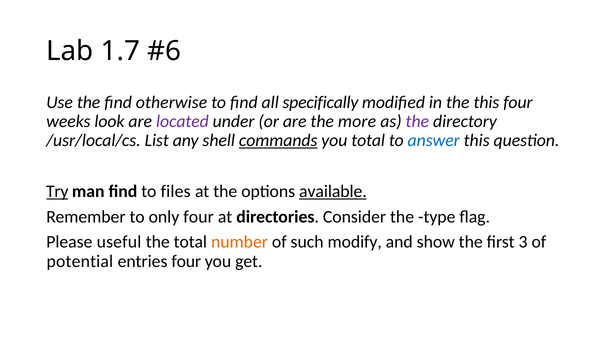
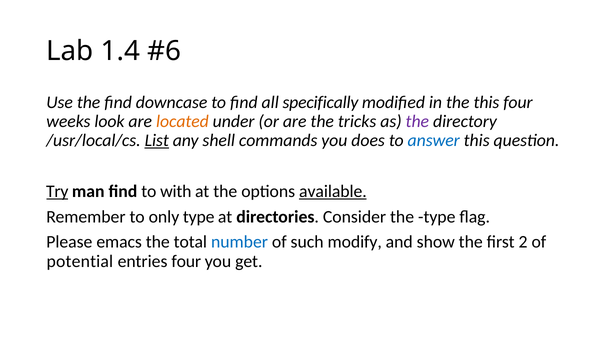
1.7: 1.7 -> 1.4 (120, 51)
otherwise: otherwise -> downcase (172, 103)
located colour: purple -> orange (182, 122)
more: more -> tricks (357, 122)
List underline: none -> present (157, 141)
commands underline: present -> none (278, 141)
you total: total -> does (368, 141)
files: files -> with (176, 192)
only four: four -> type (199, 217)
useful: useful -> emacs (119, 242)
number colour: orange -> blue (240, 242)
3: 3 -> 2 (523, 242)
